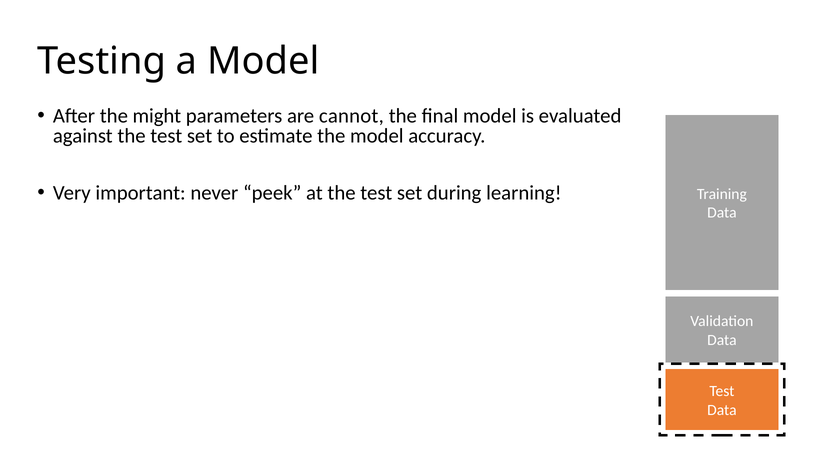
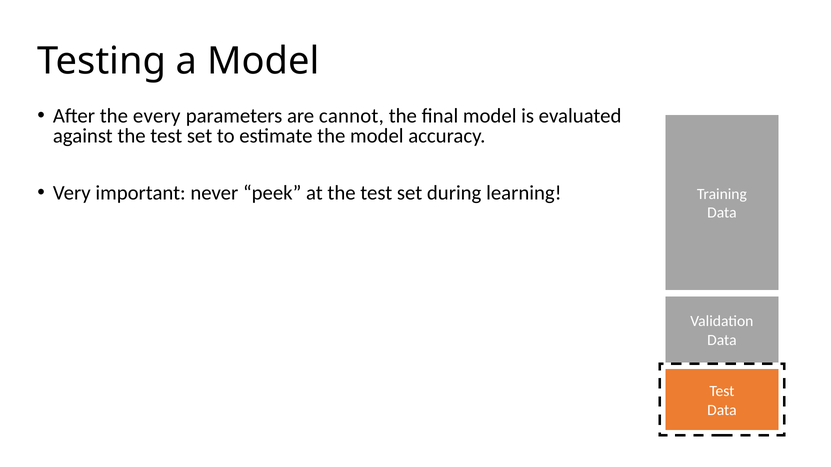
might: might -> every (157, 116)
